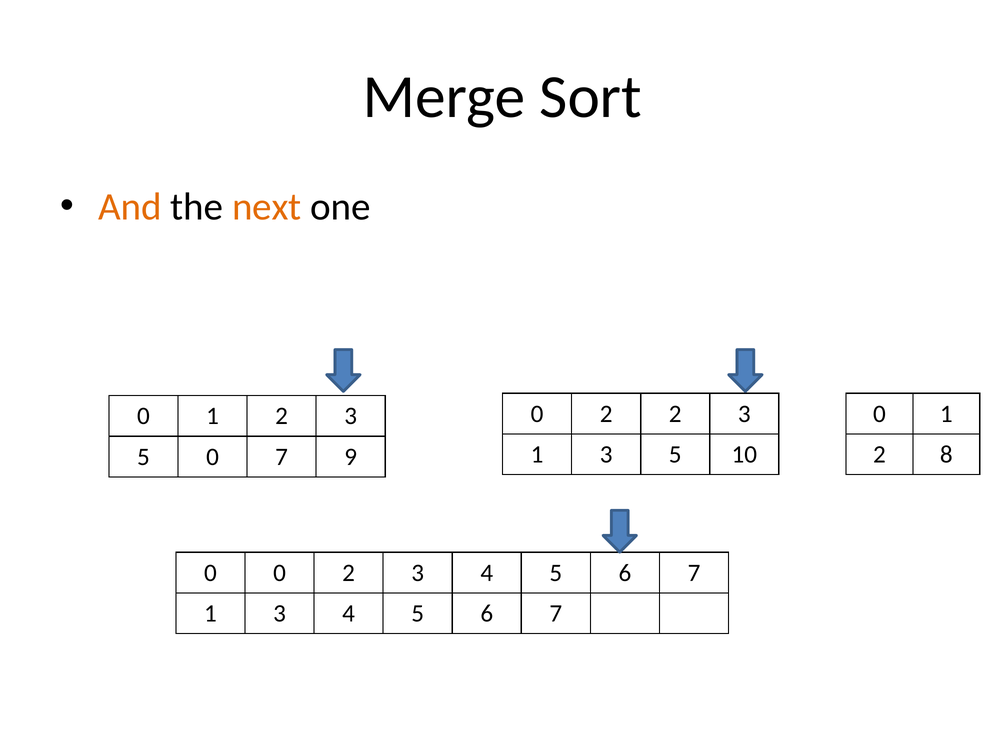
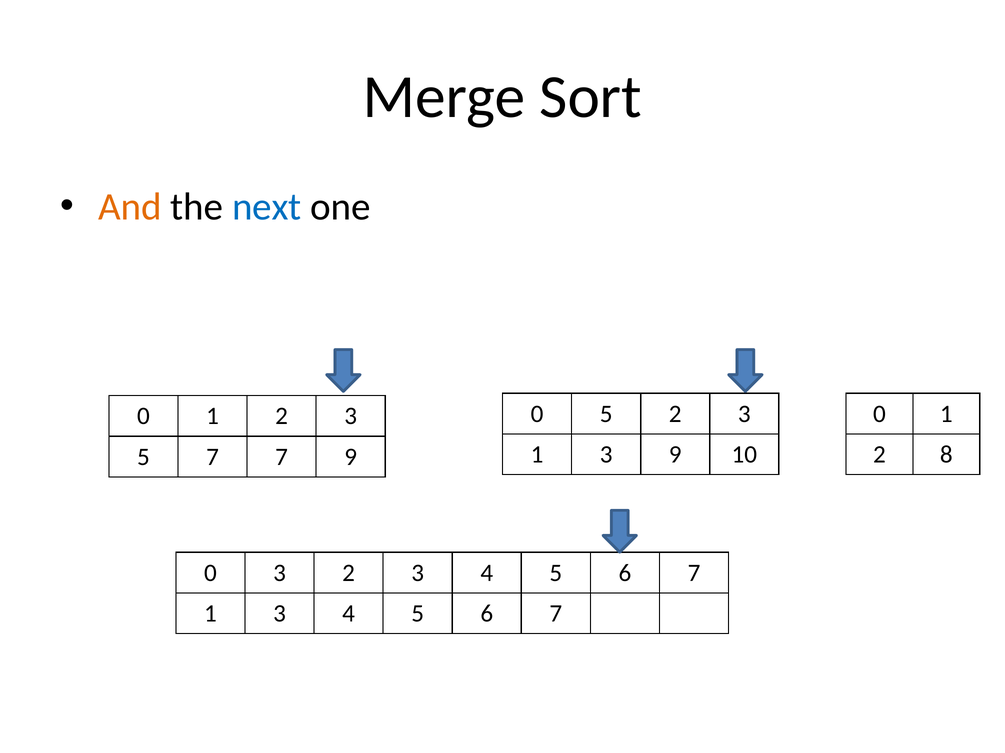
next colour: orange -> blue (267, 207)
2: 2 -> 5 (606, 414)
1 3 5: 5 -> 9 (675, 455)
5 0: 0 -> 7 (213, 457)
0 0: 0 -> 3 (279, 573)
